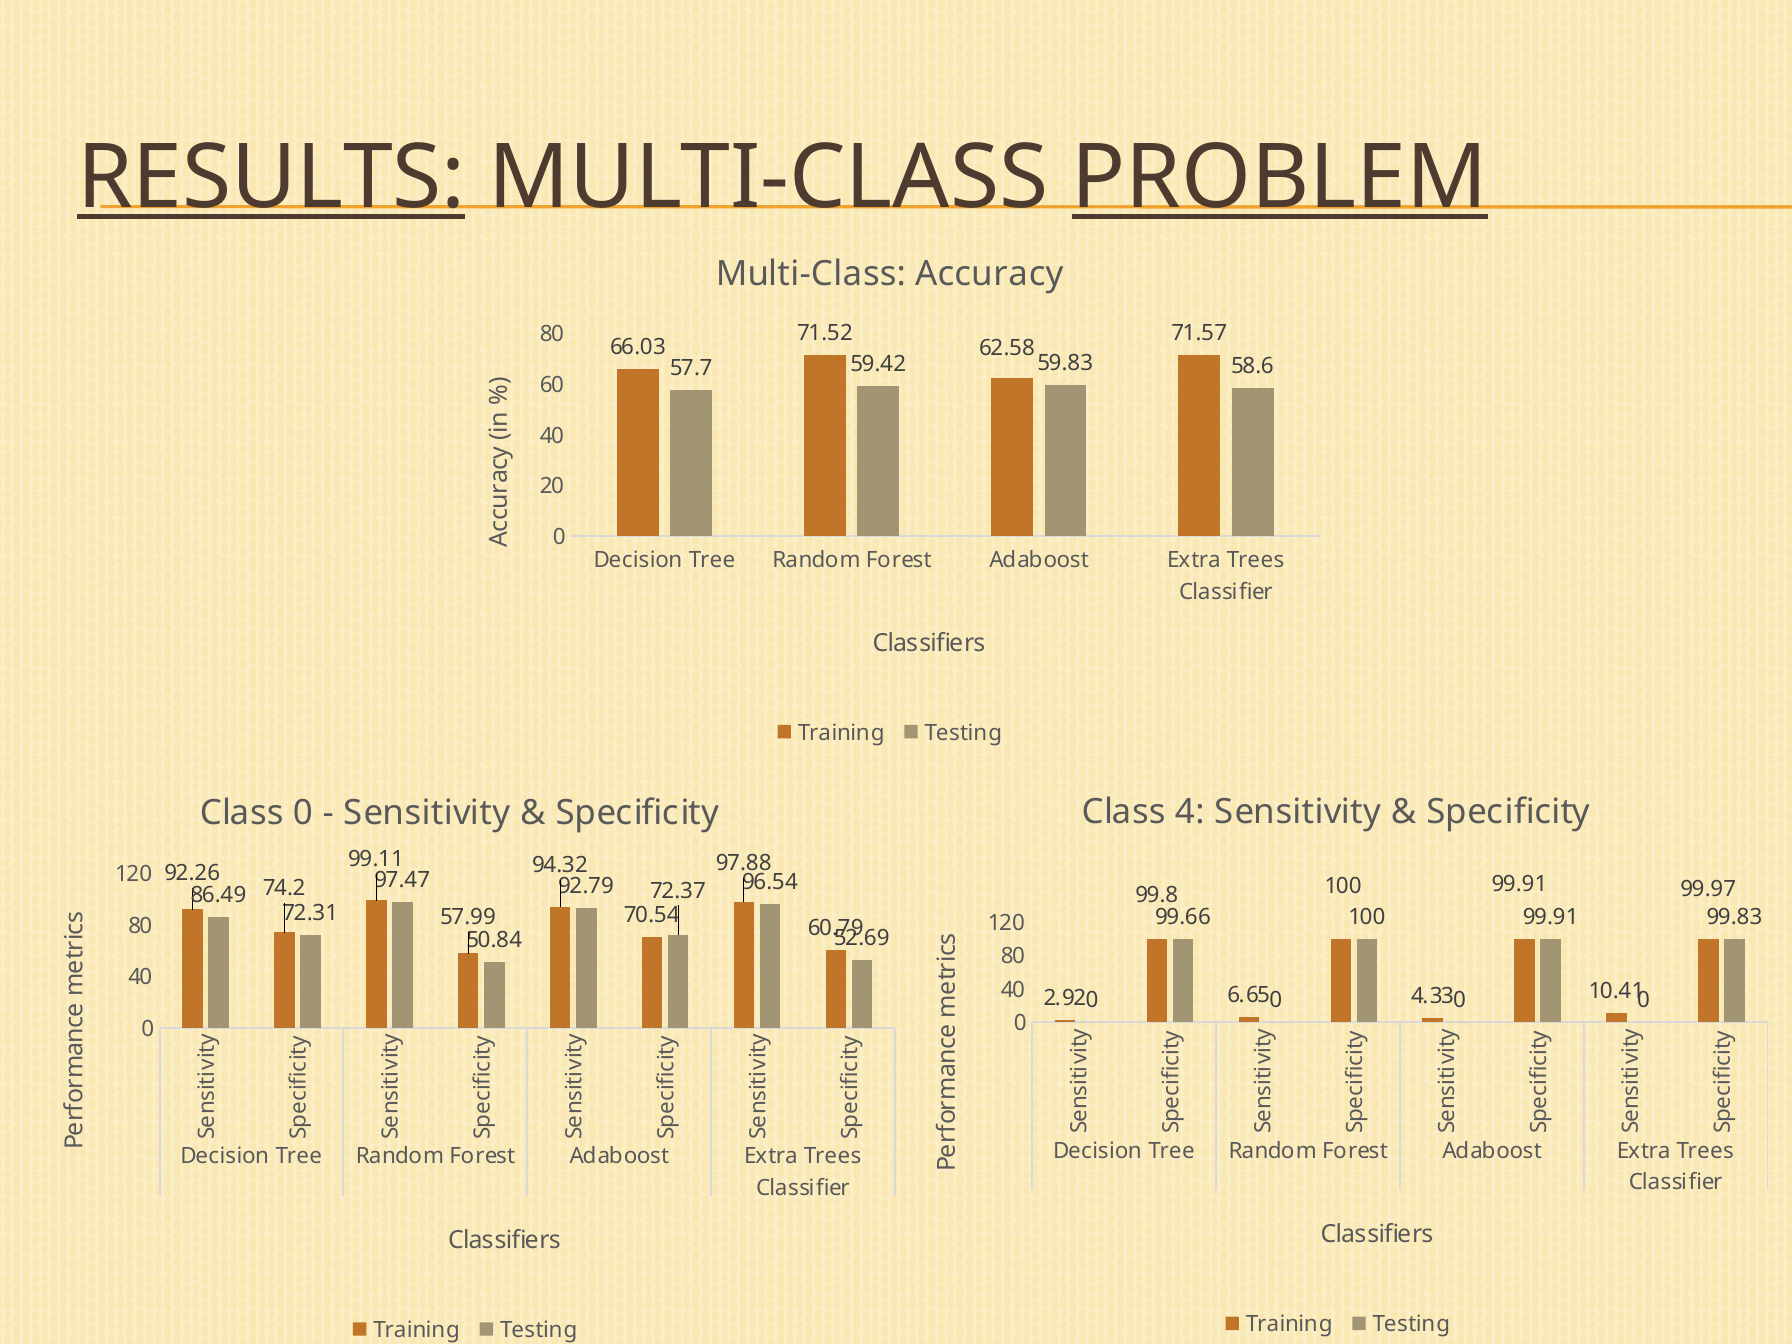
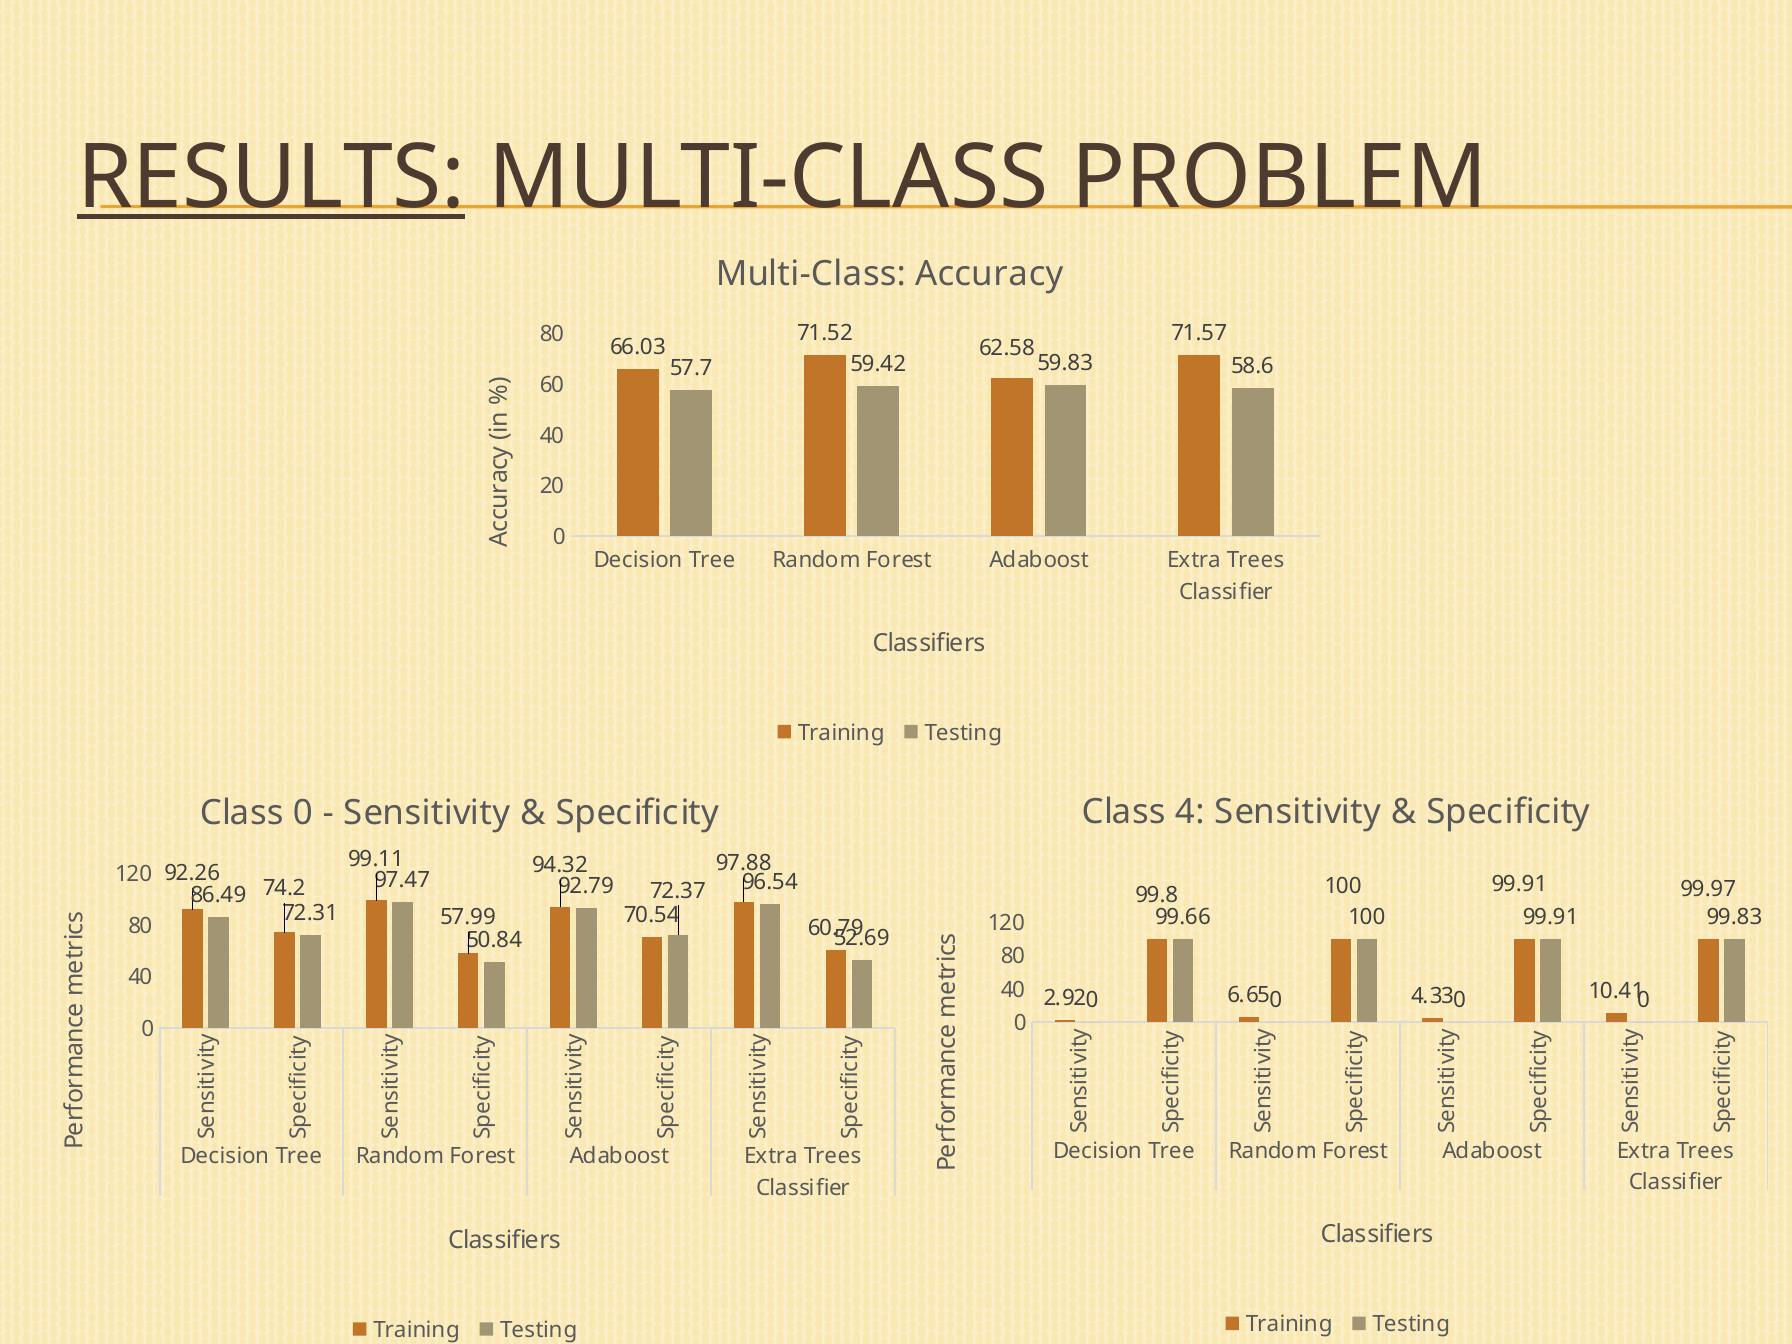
PROBLEM underline: present -> none (1280, 178)
